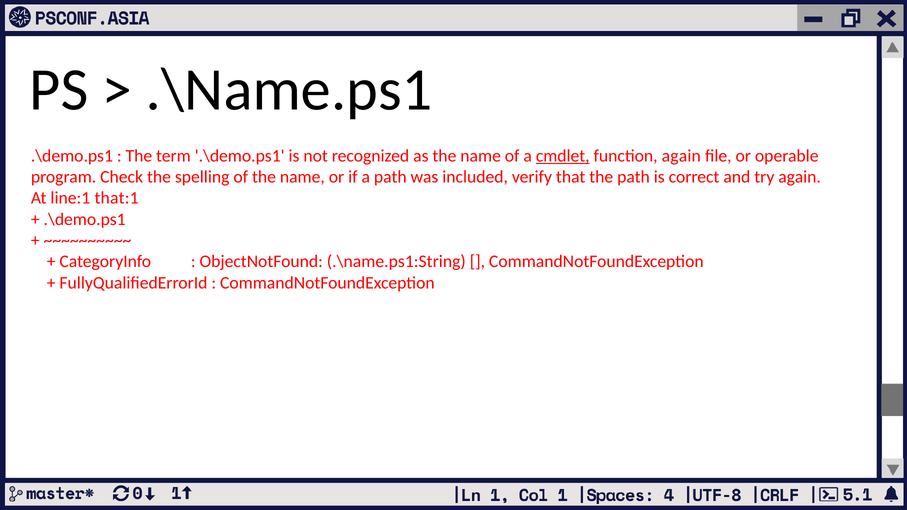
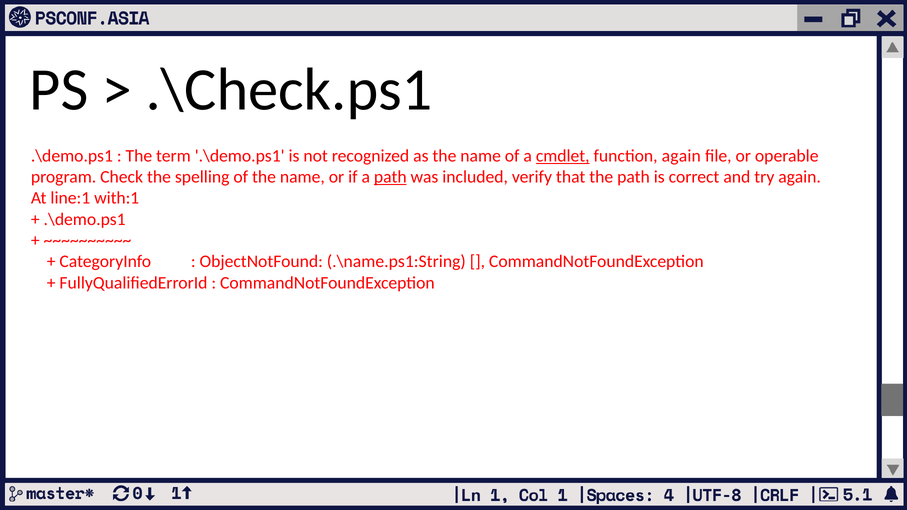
.\Name.ps1: .\Name.ps1 -> .\Check.ps1 (289, 90)
path underline: none -> present (390, 177)
that:1: that:1 -> with:1 (117, 198)
